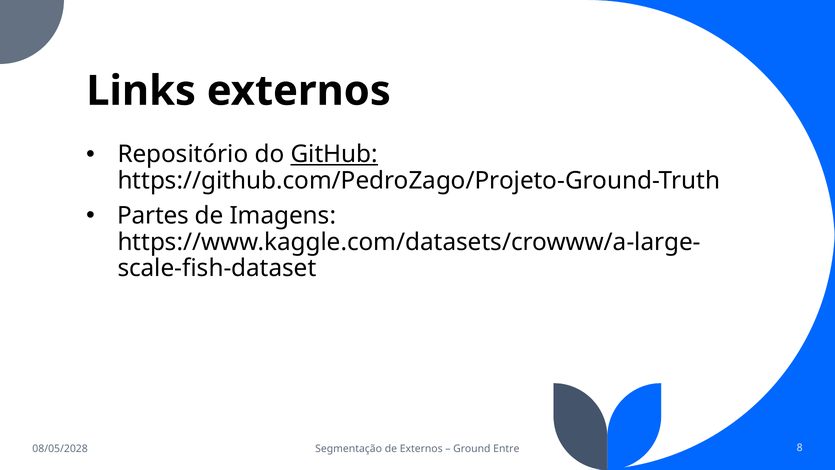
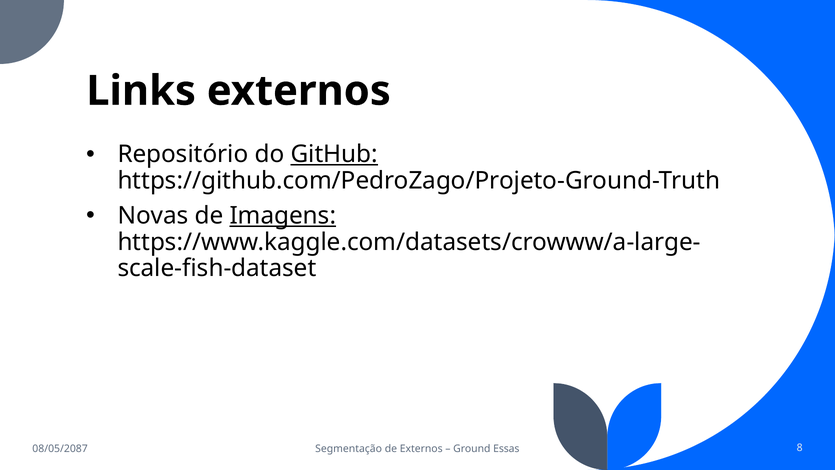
Partes: Partes -> Novas (153, 216)
Imagens underline: none -> present (283, 216)
08/05/2028: 08/05/2028 -> 08/05/2087 (60, 449)
Entre: Entre -> Essas (506, 449)
